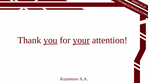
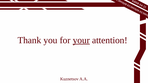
you underline: present -> none (50, 40)
